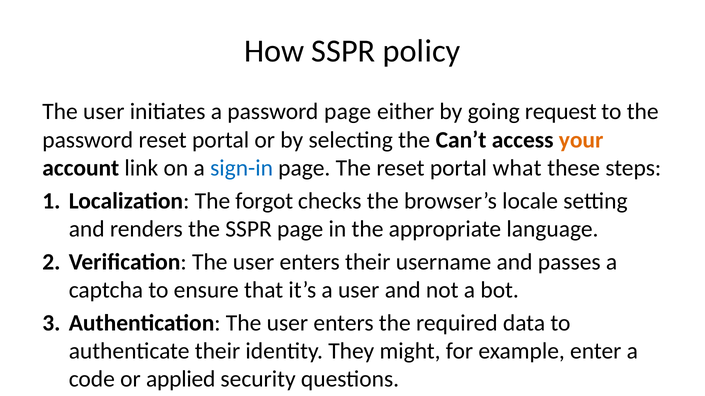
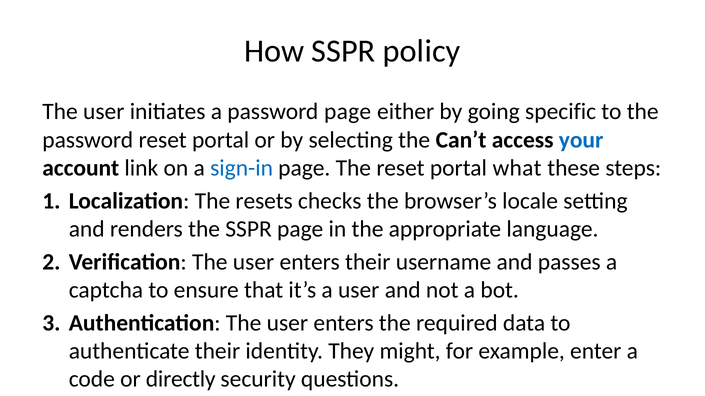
request: request -> specific (561, 112)
your colour: orange -> blue (581, 140)
forgot: forgot -> resets (264, 201)
applied: applied -> directly (181, 380)
